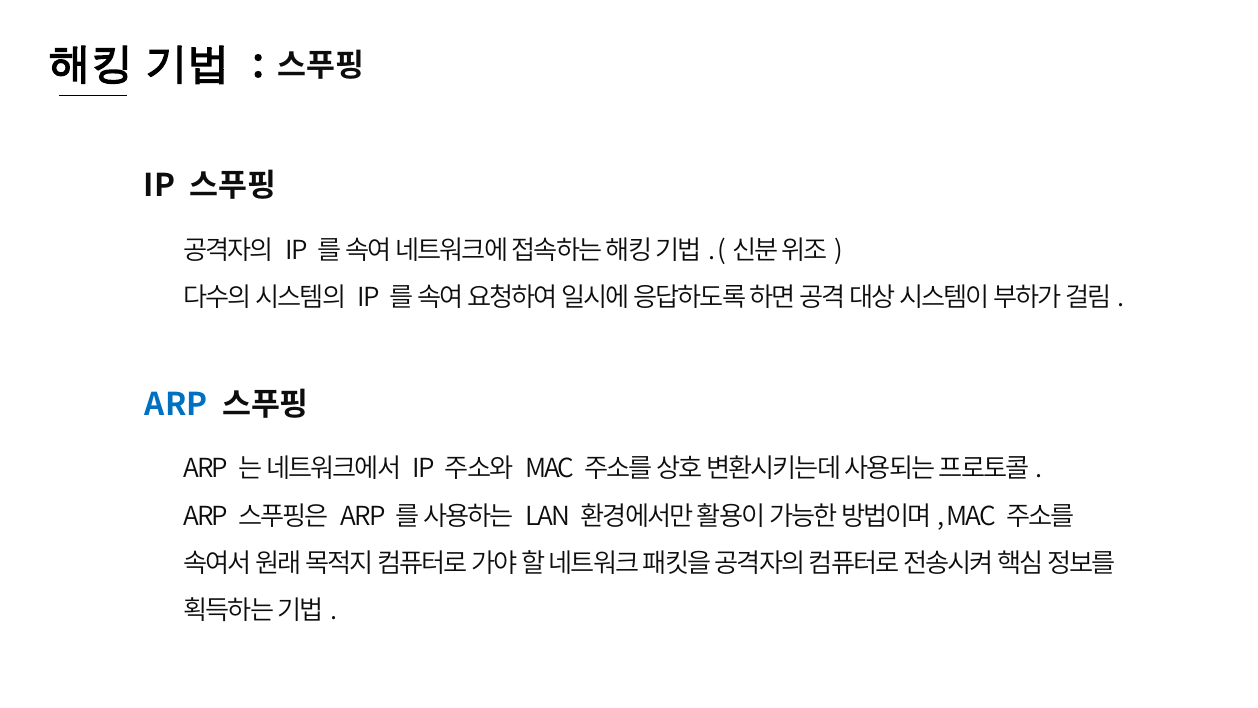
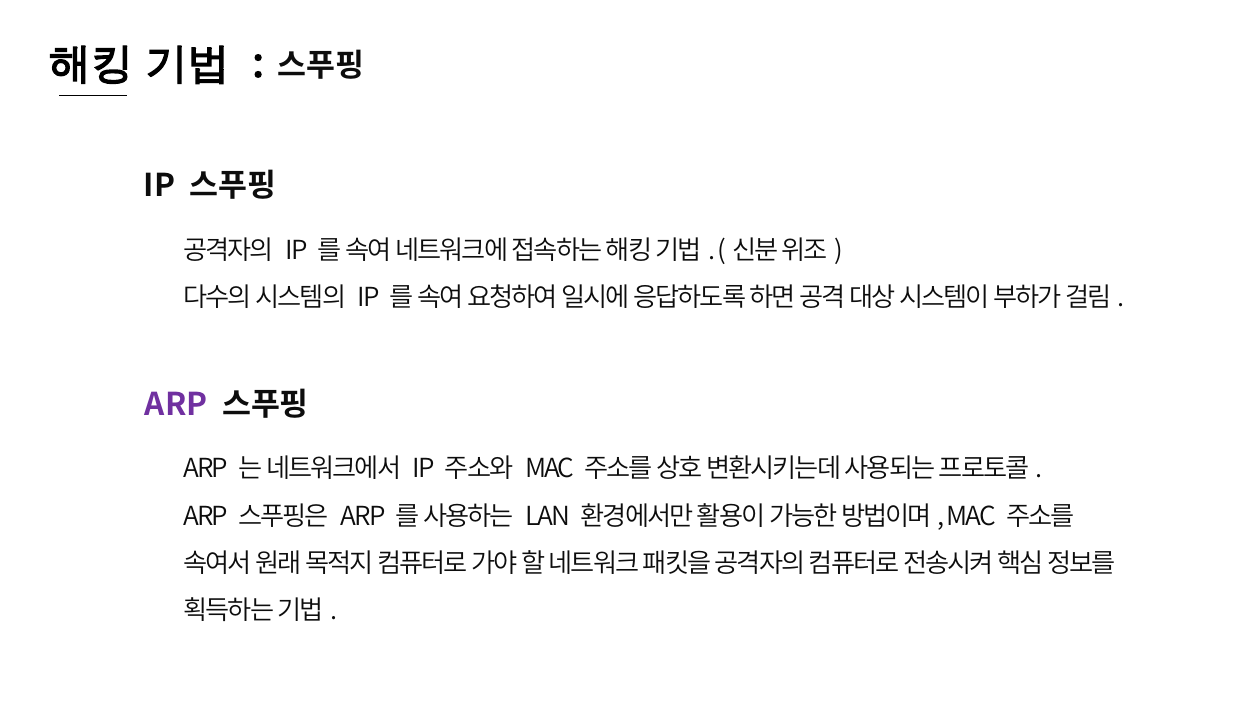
ARP colour: blue -> purple (176, 405)
